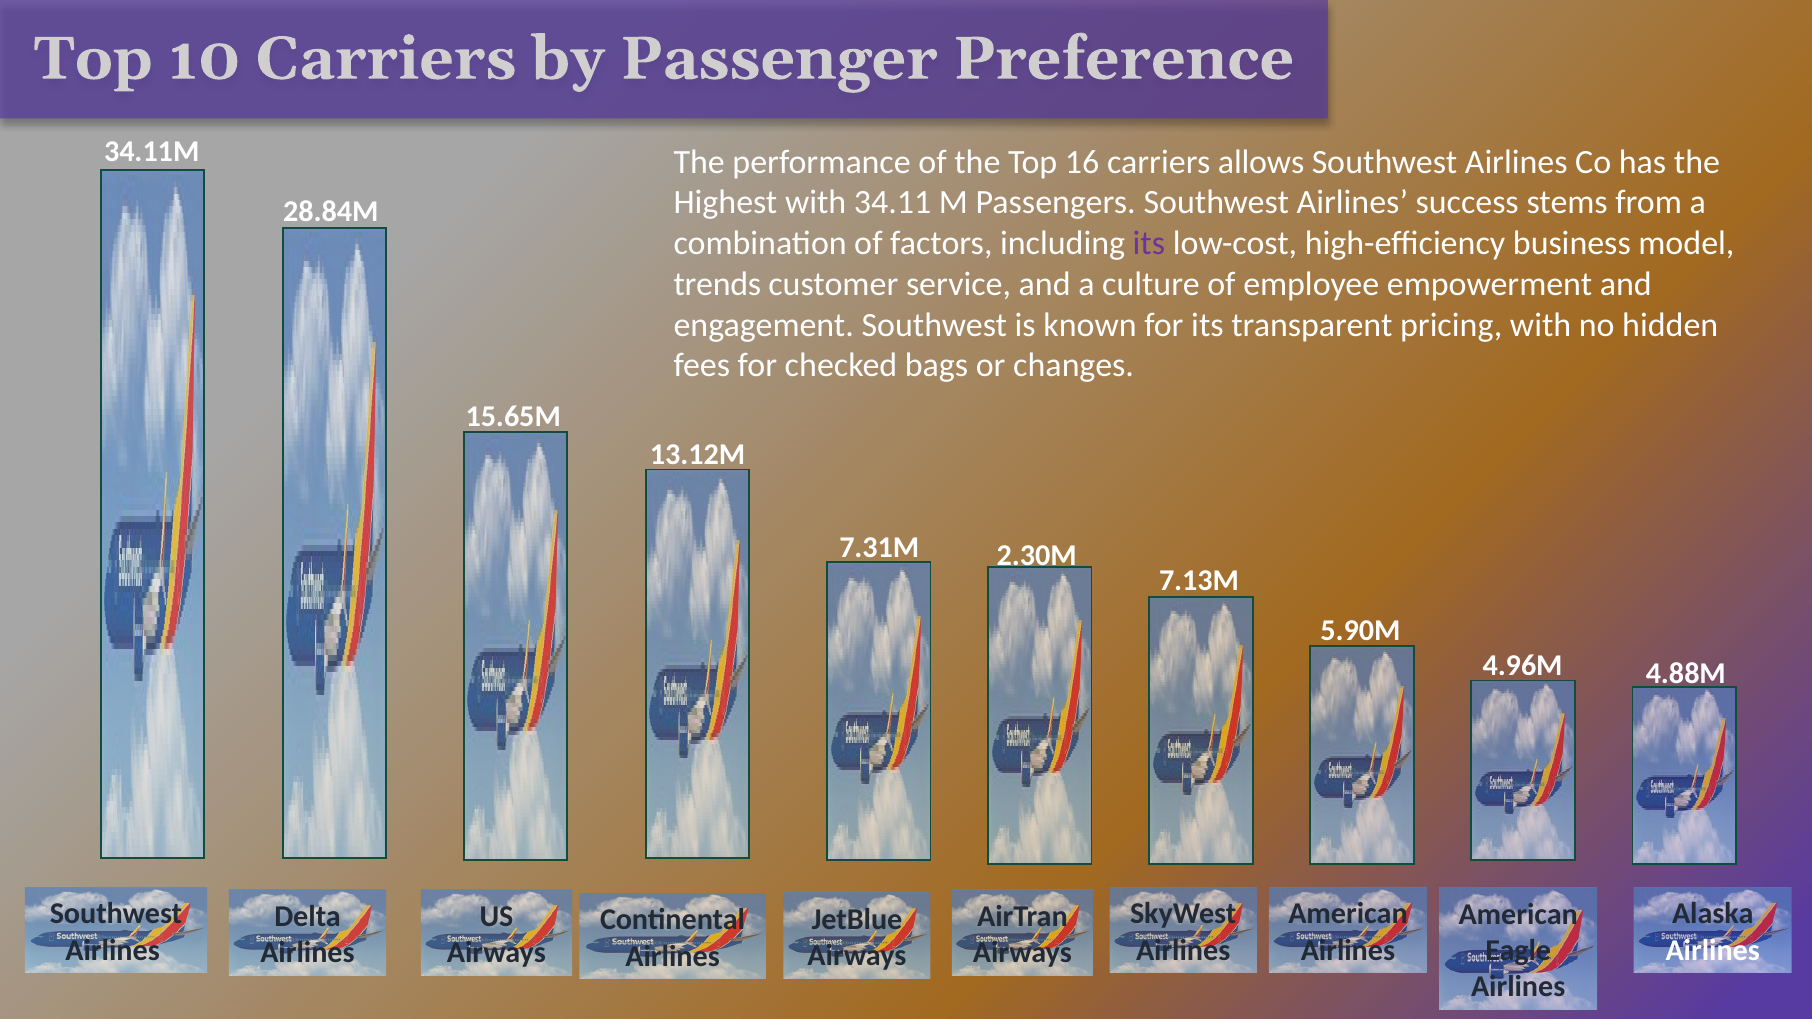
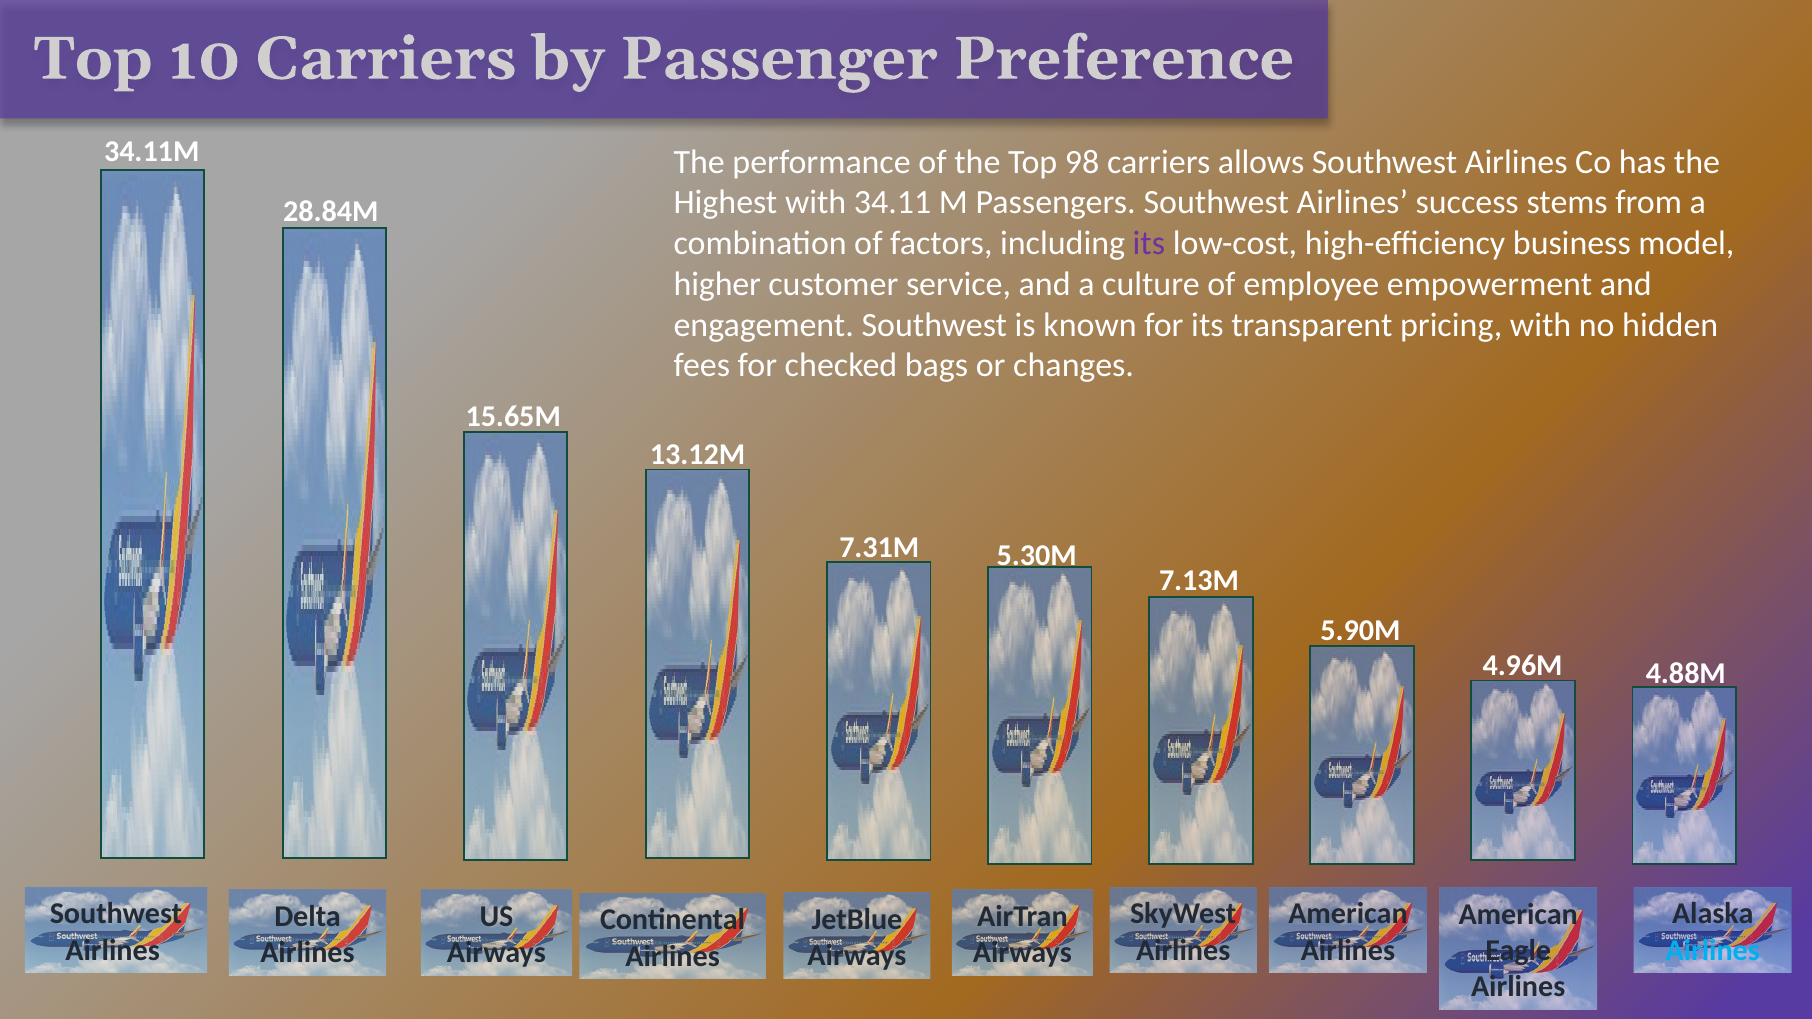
16: 16 -> 98 (1082, 162)
trends: trends -> higher (717, 284)
2.30M: 2.30M -> 5.30M (1037, 555)
Airlines colour: white -> light blue (1713, 950)
